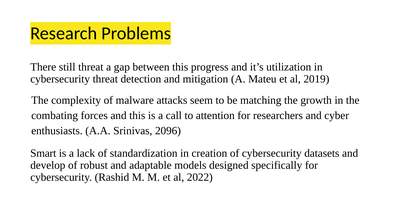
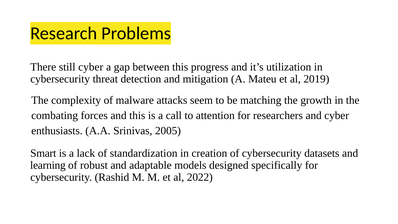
still threat: threat -> cyber (91, 67)
2096: 2096 -> 2005 (168, 131)
develop: develop -> learning (48, 165)
